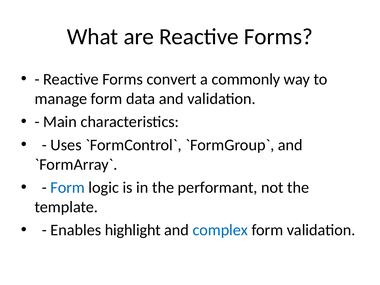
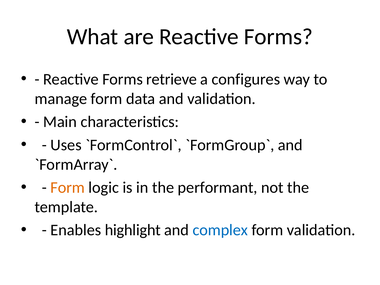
convert: convert -> retrieve (172, 79)
commonly: commonly -> configures (246, 79)
Form colour: blue -> orange (68, 188)
